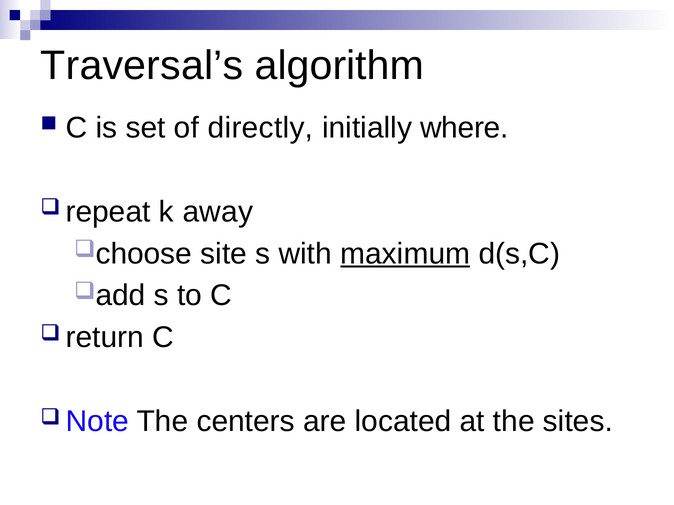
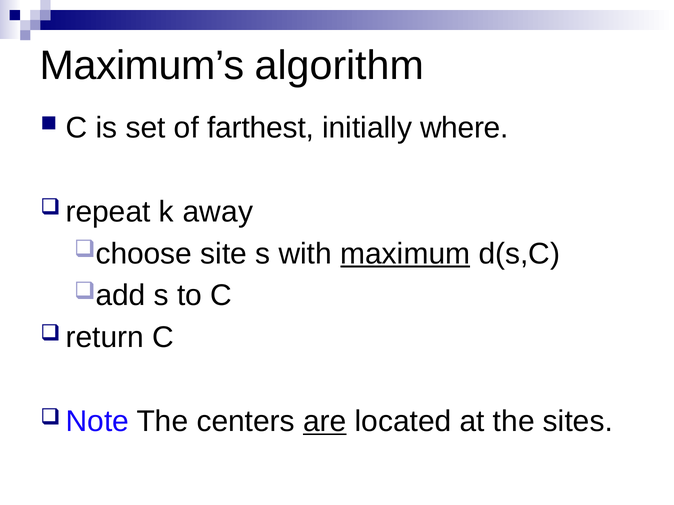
Traversal’s: Traversal’s -> Maximum’s (142, 66)
directly: directly -> farthest (261, 128)
are underline: none -> present (325, 422)
